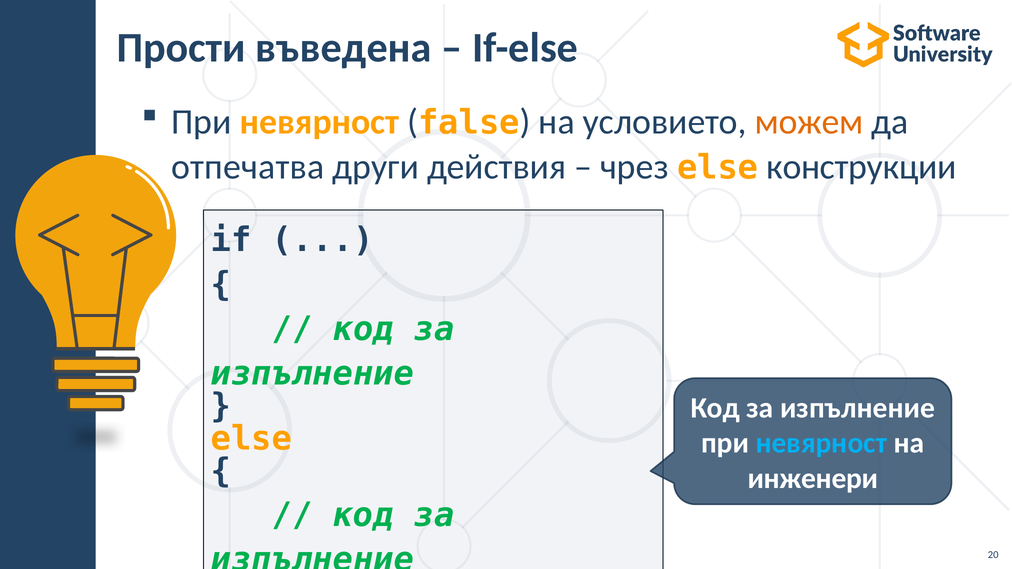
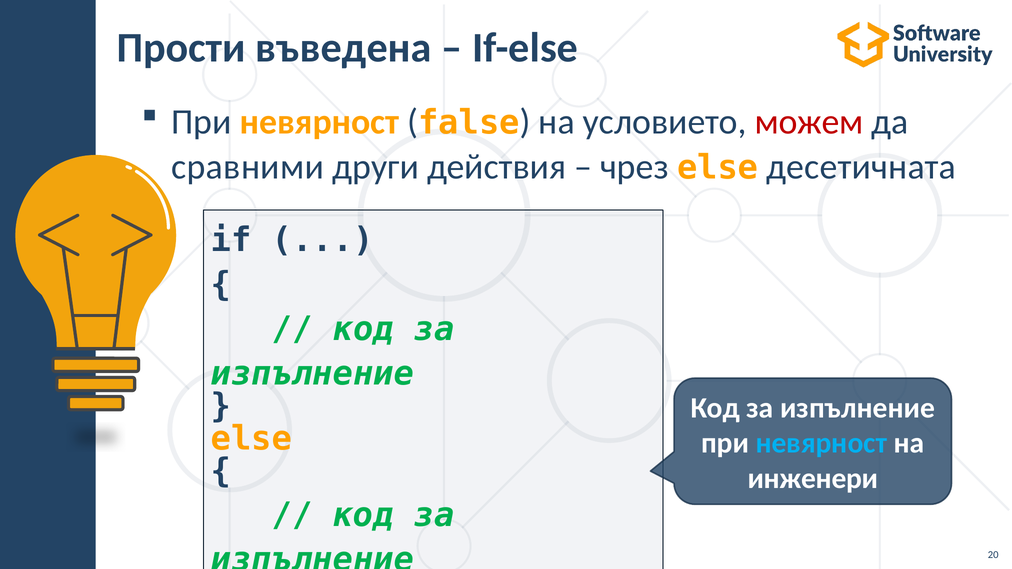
можем colour: orange -> red (809, 122)
отпечатва: отпечатва -> сравними (248, 167)
конструкции: конструкции -> десетичната (861, 167)
